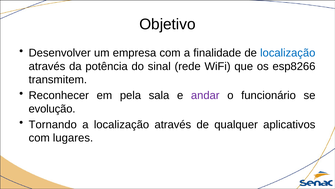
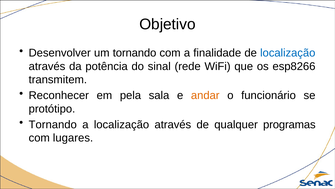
um empresa: empresa -> tornando (135, 53)
andar colour: purple -> orange (205, 95)
evolução: evolução -> protótipo (52, 109)
aplicativos: aplicativos -> programas (289, 124)
